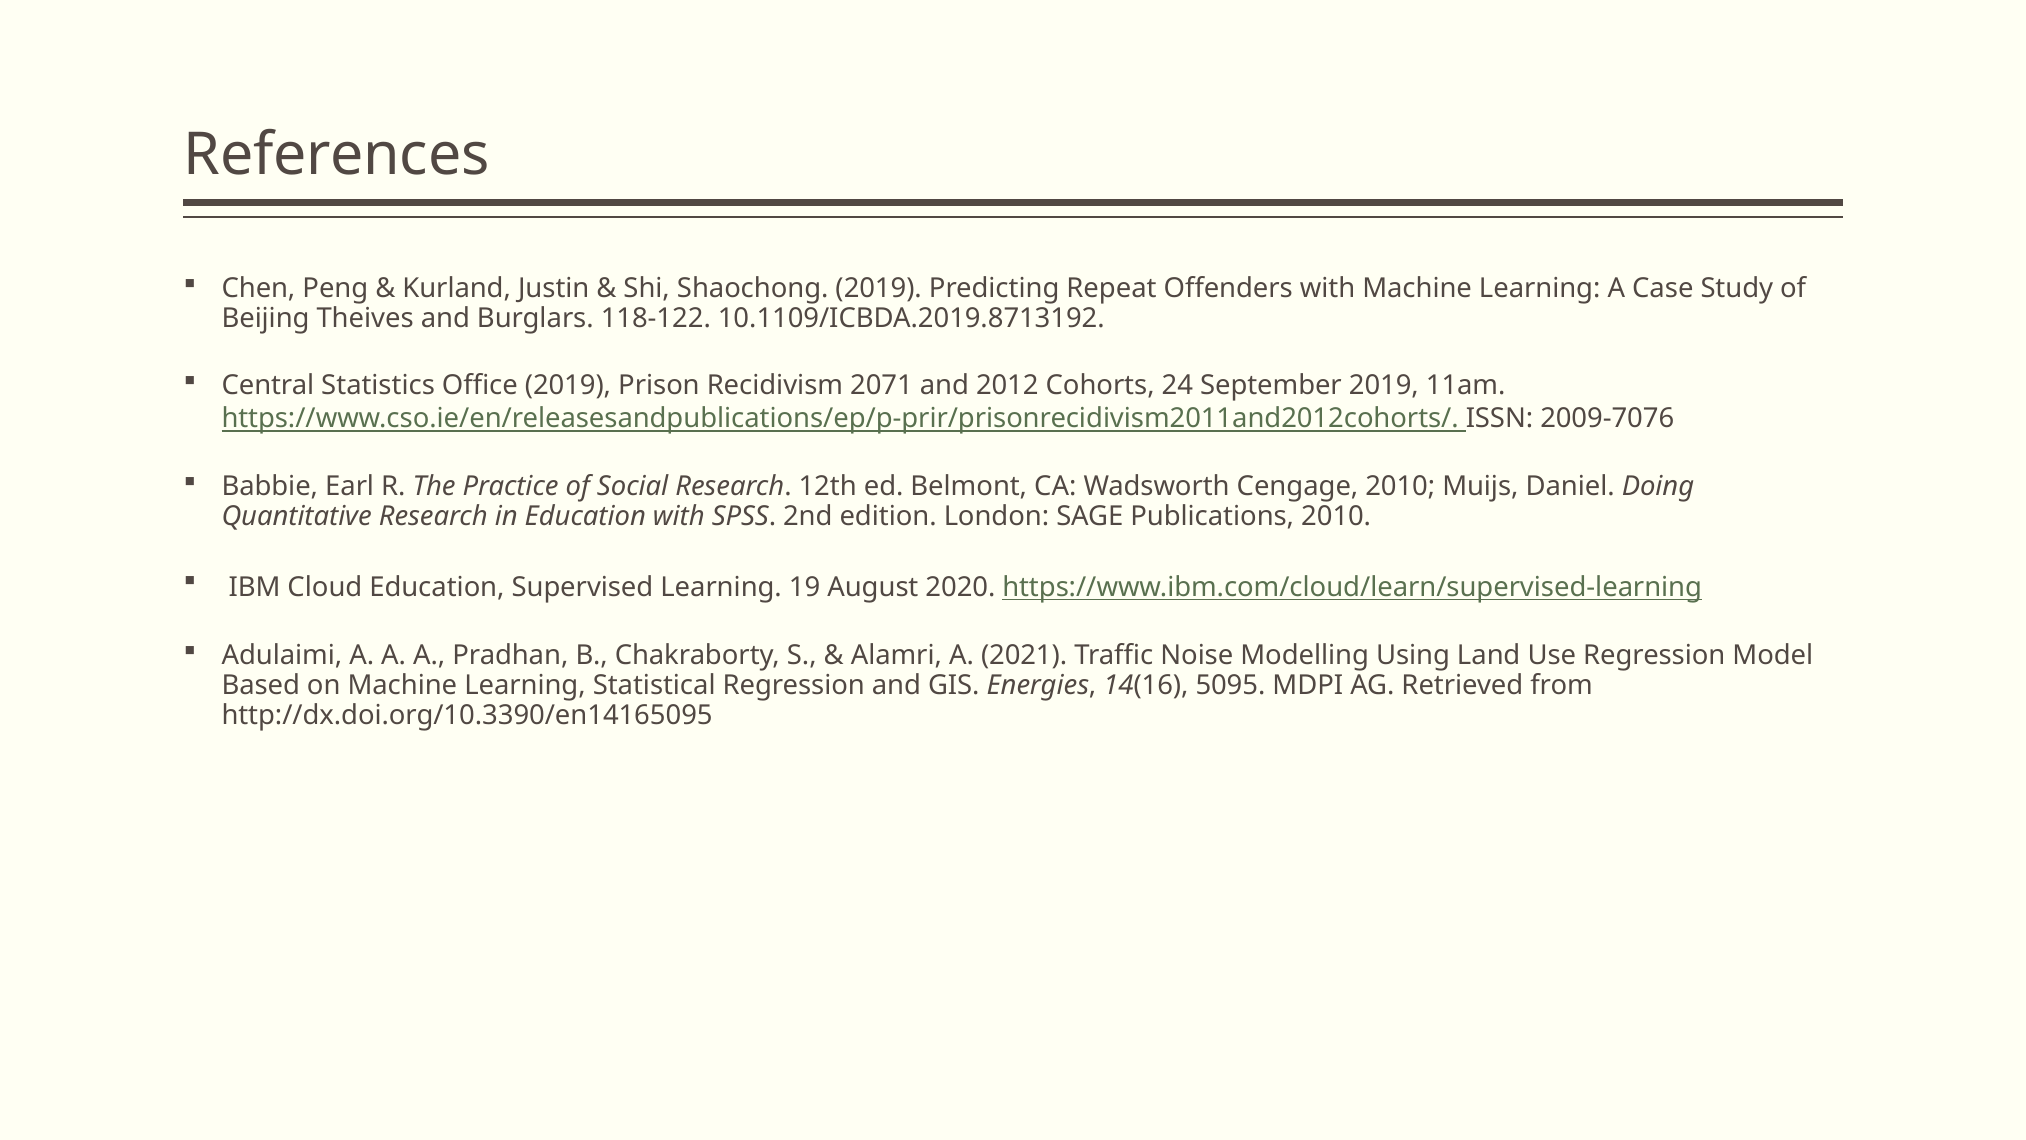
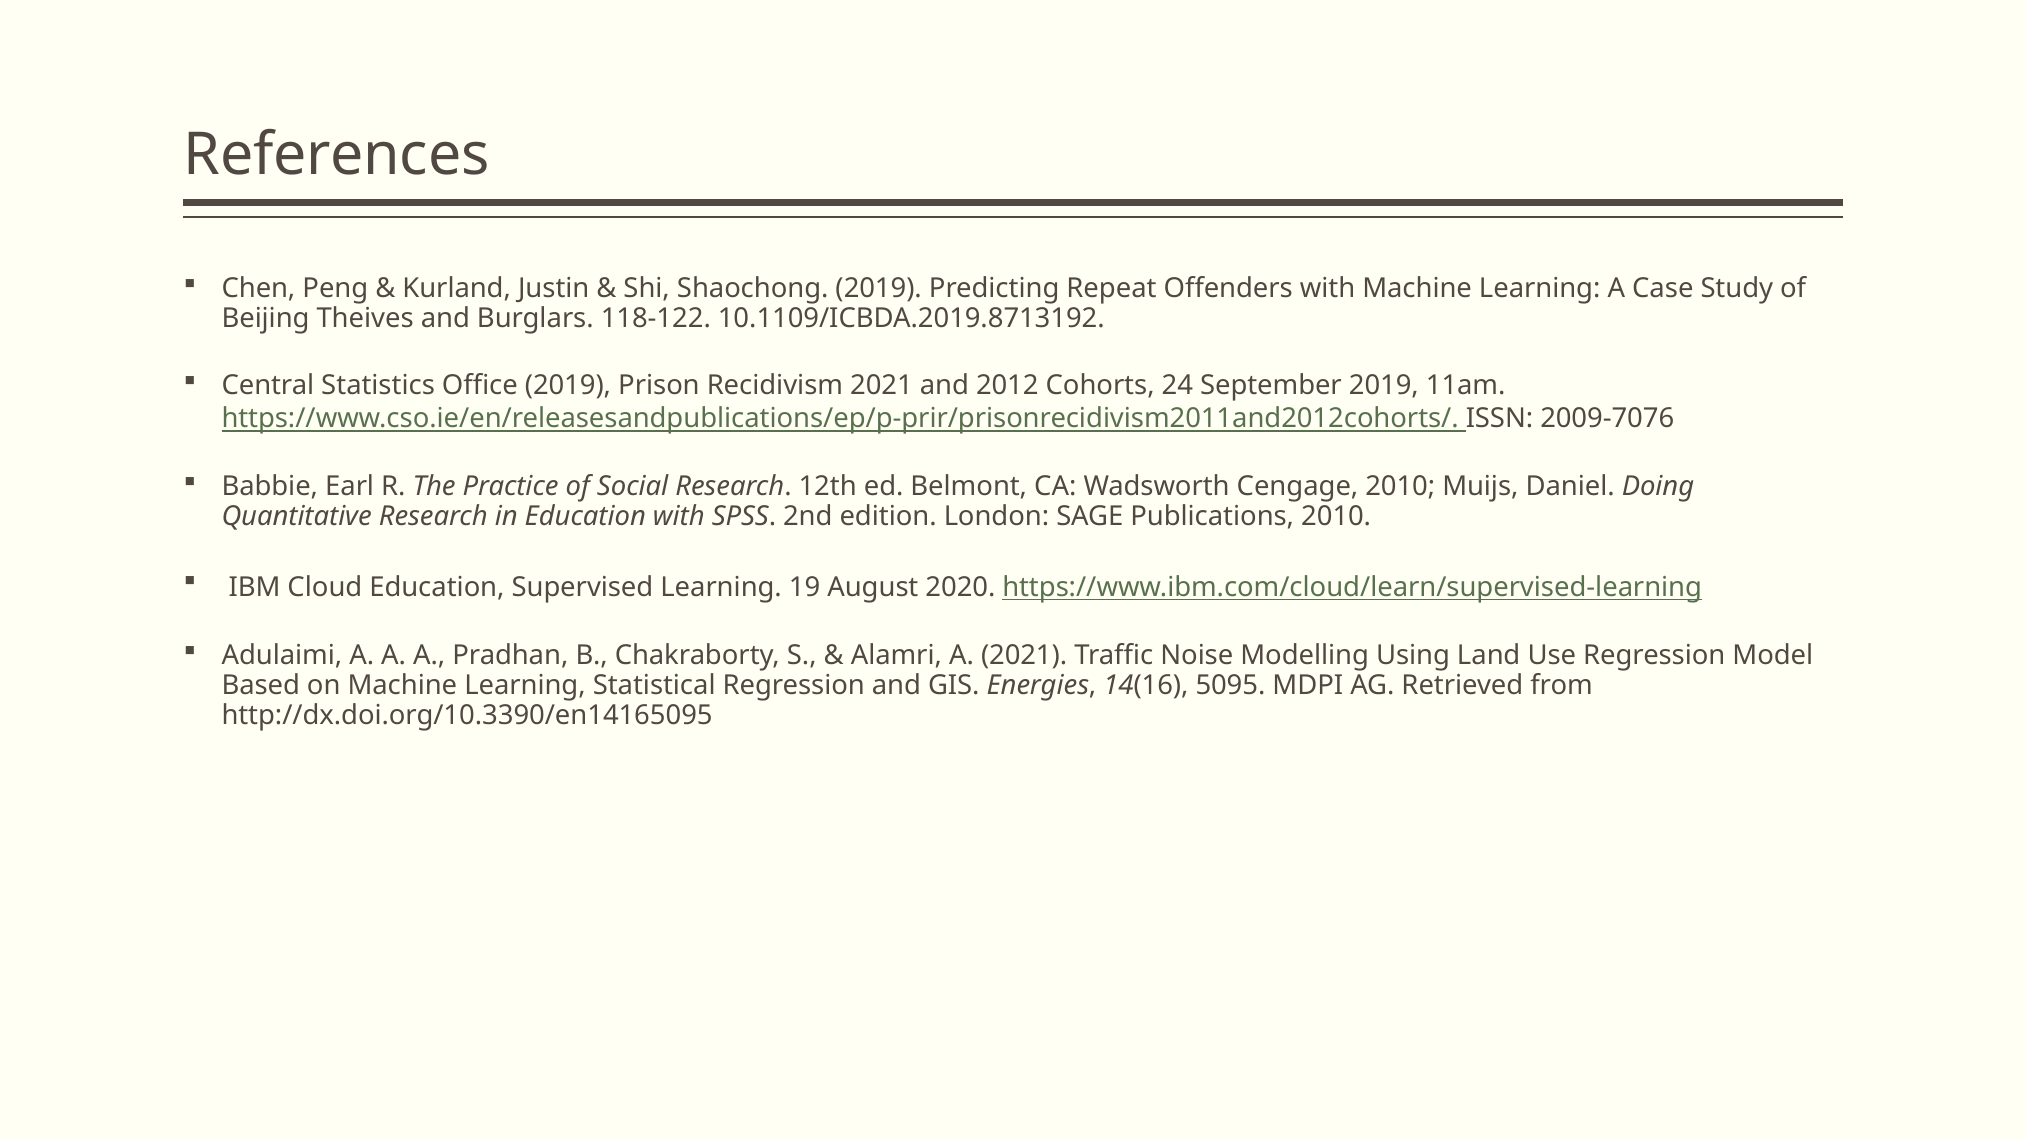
Recidivism 2071: 2071 -> 2021 (881, 386)
